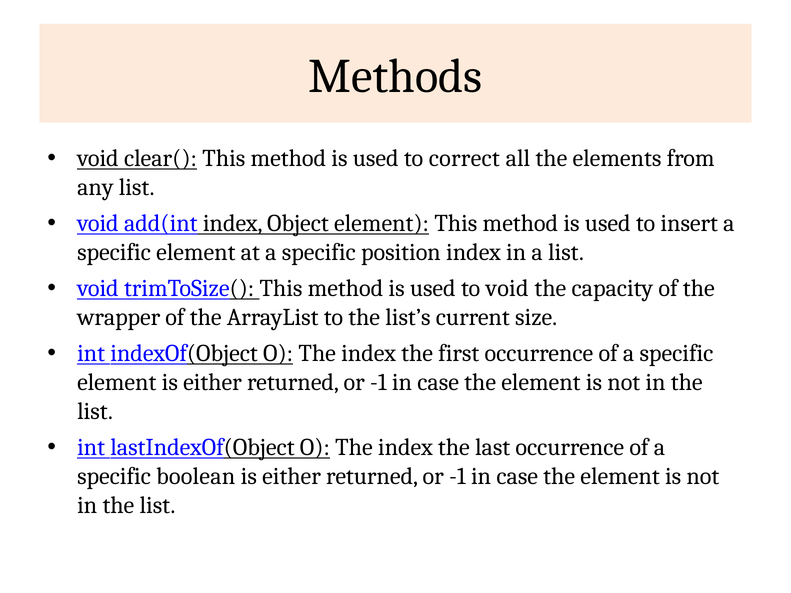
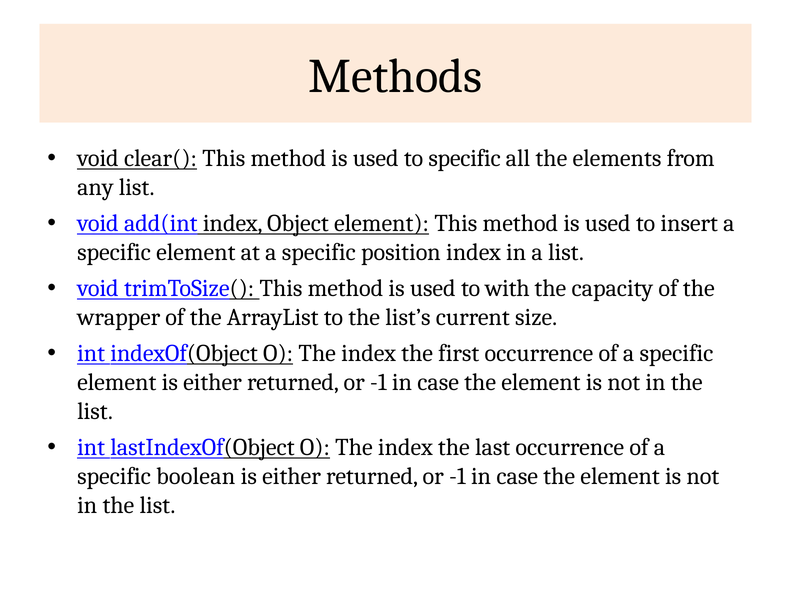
to correct: correct -> specific (465, 159)
to void: void -> with (507, 289)
